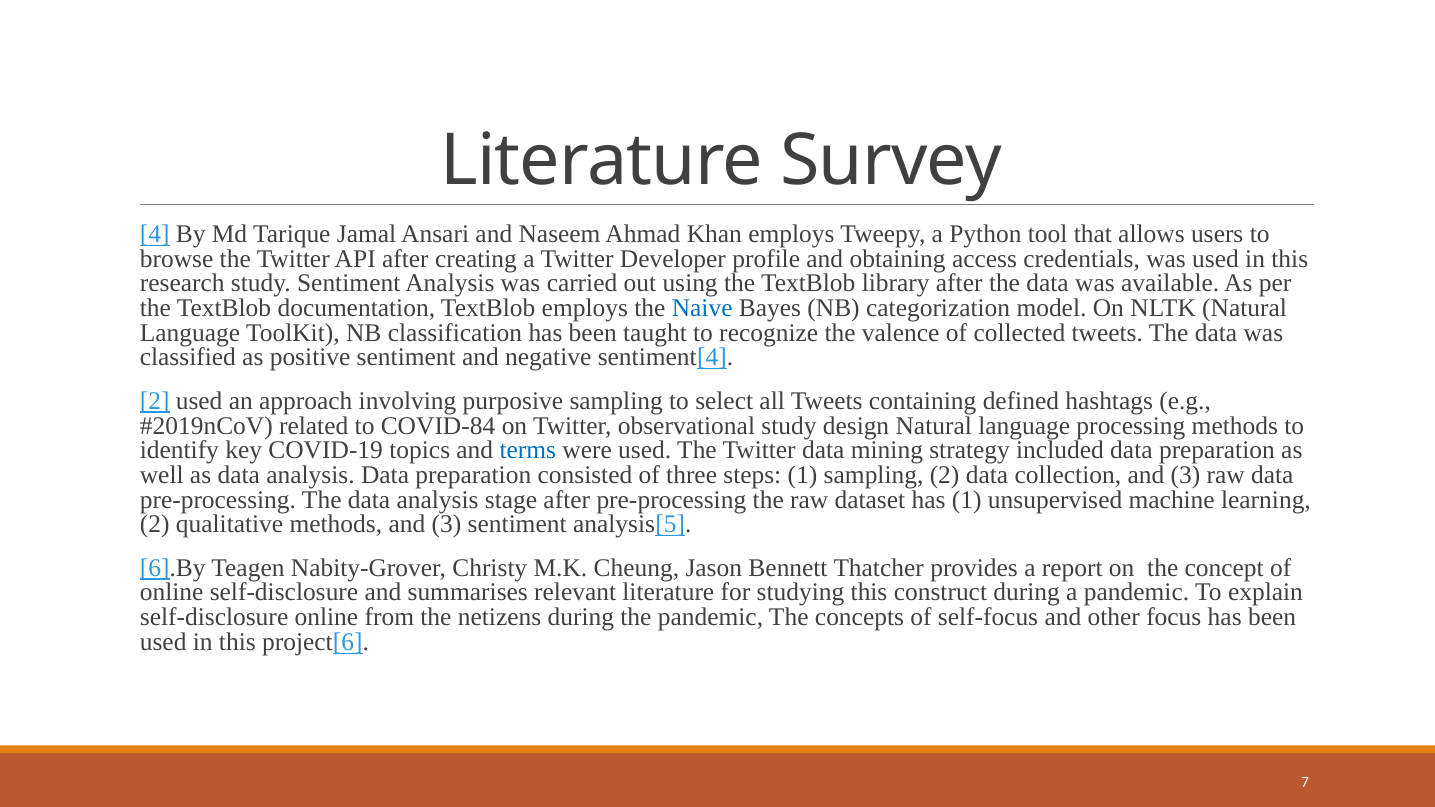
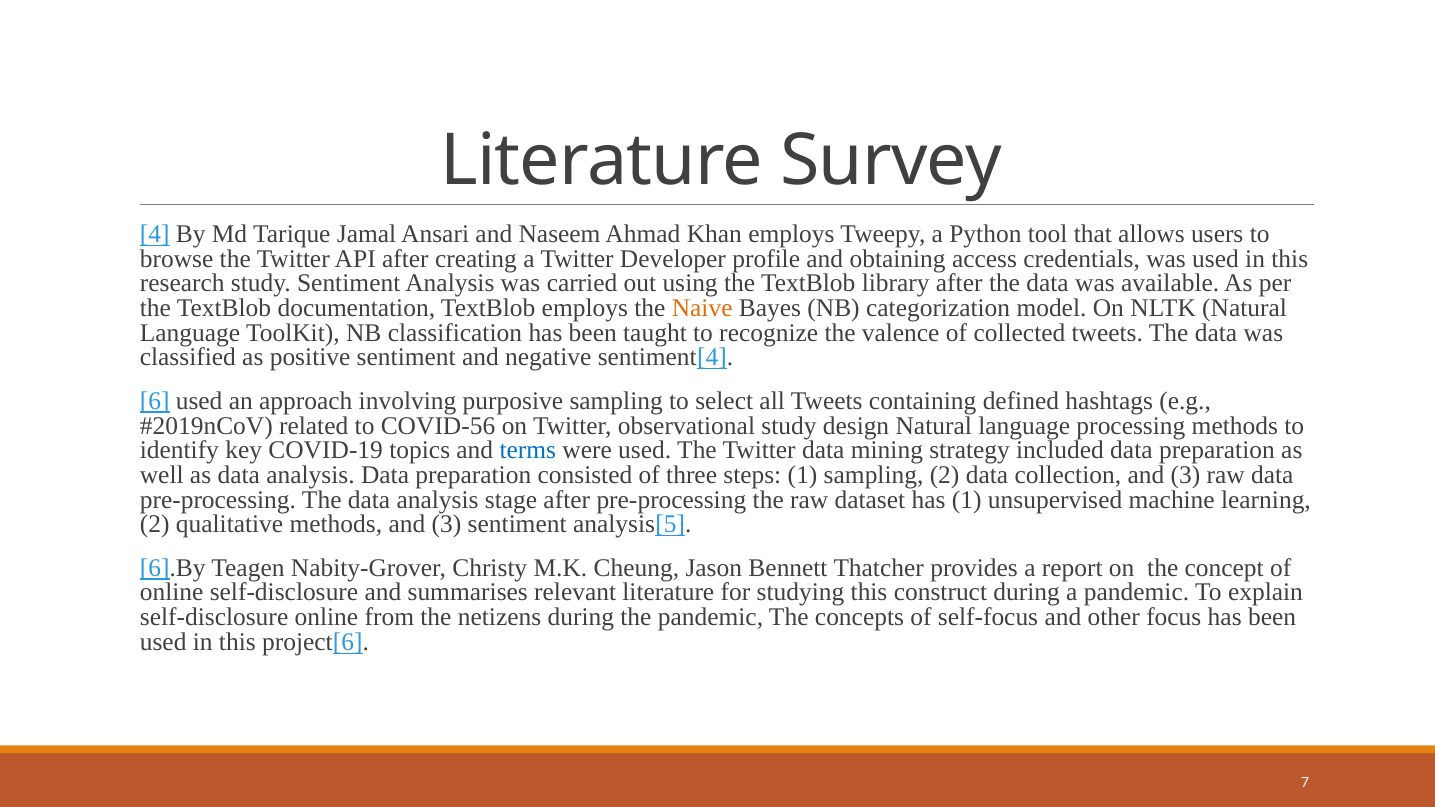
Naive colour: blue -> orange (702, 308)
2: 2 -> 6 (155, 401)
COVID-84: COVID-84 -> COVID-56 (438, 426)
